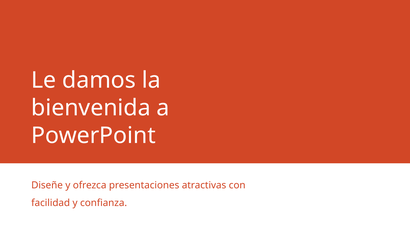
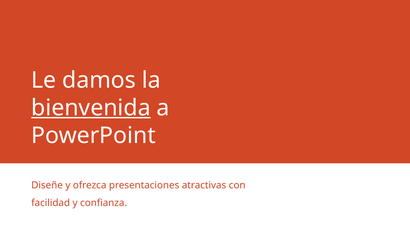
bienvenida underline: none -> present (91, 108)
